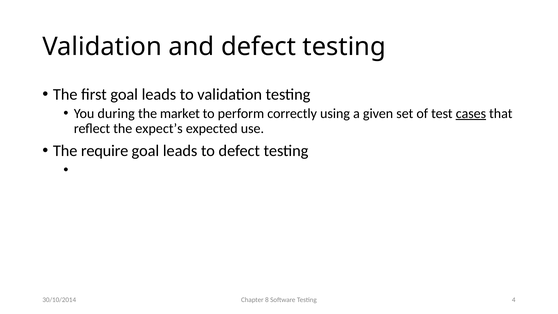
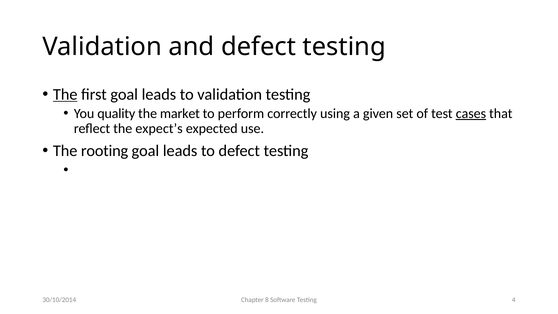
The underline: none -> present (65, 94)
during: during -> quality (116, 114)
require: require -> rooting (105, 151)
